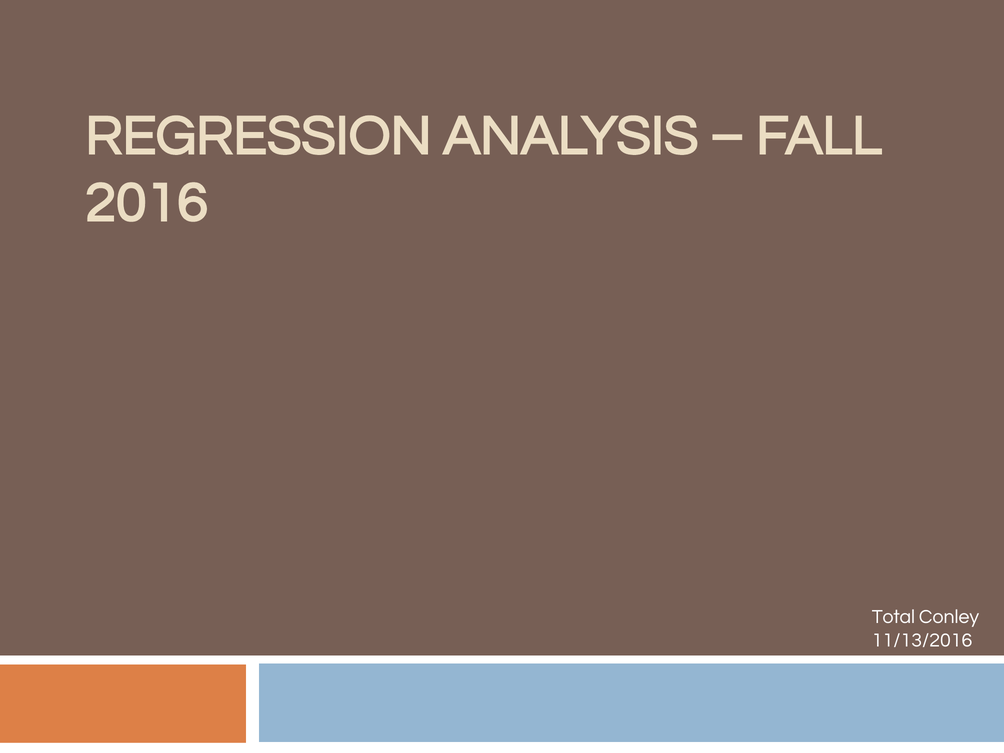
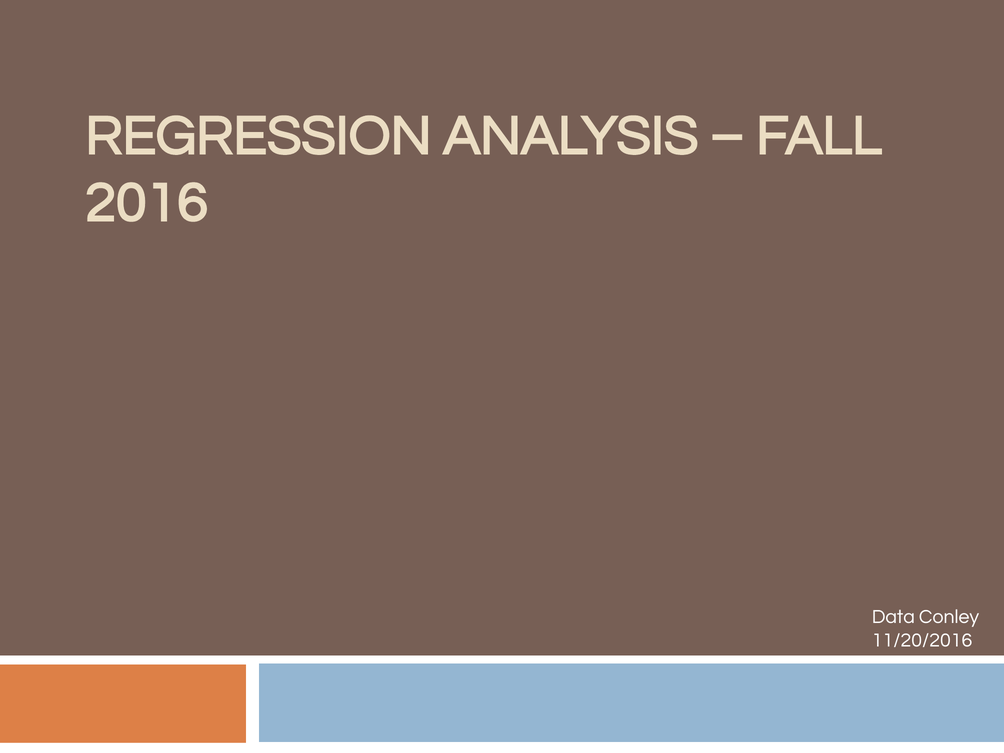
Total: Total -> Data (893, 617)
11/13/2016: 11/13/2016 -> 11/20/2016 (922, 640)
